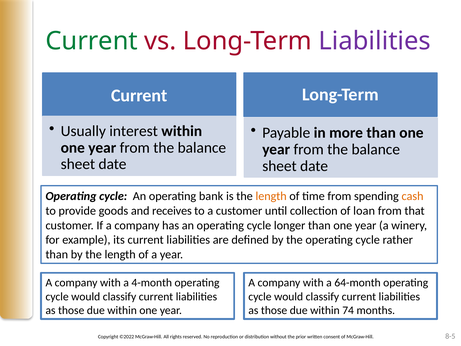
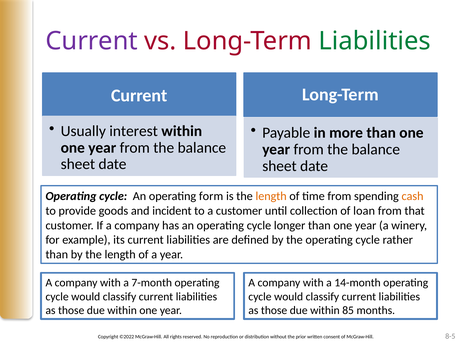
Current colour: green -> purple (92, 41)
Liabilities colour: purple -> green (375, 41)
bank: bank -> form (211, 196)
receives: receives -> incident (172, 211)
4-month: 4-month -> 7-month (152, 283)
64-month: 64-month -> 14-month (358, 283)
74: 74 -> 85 (348, 310)
